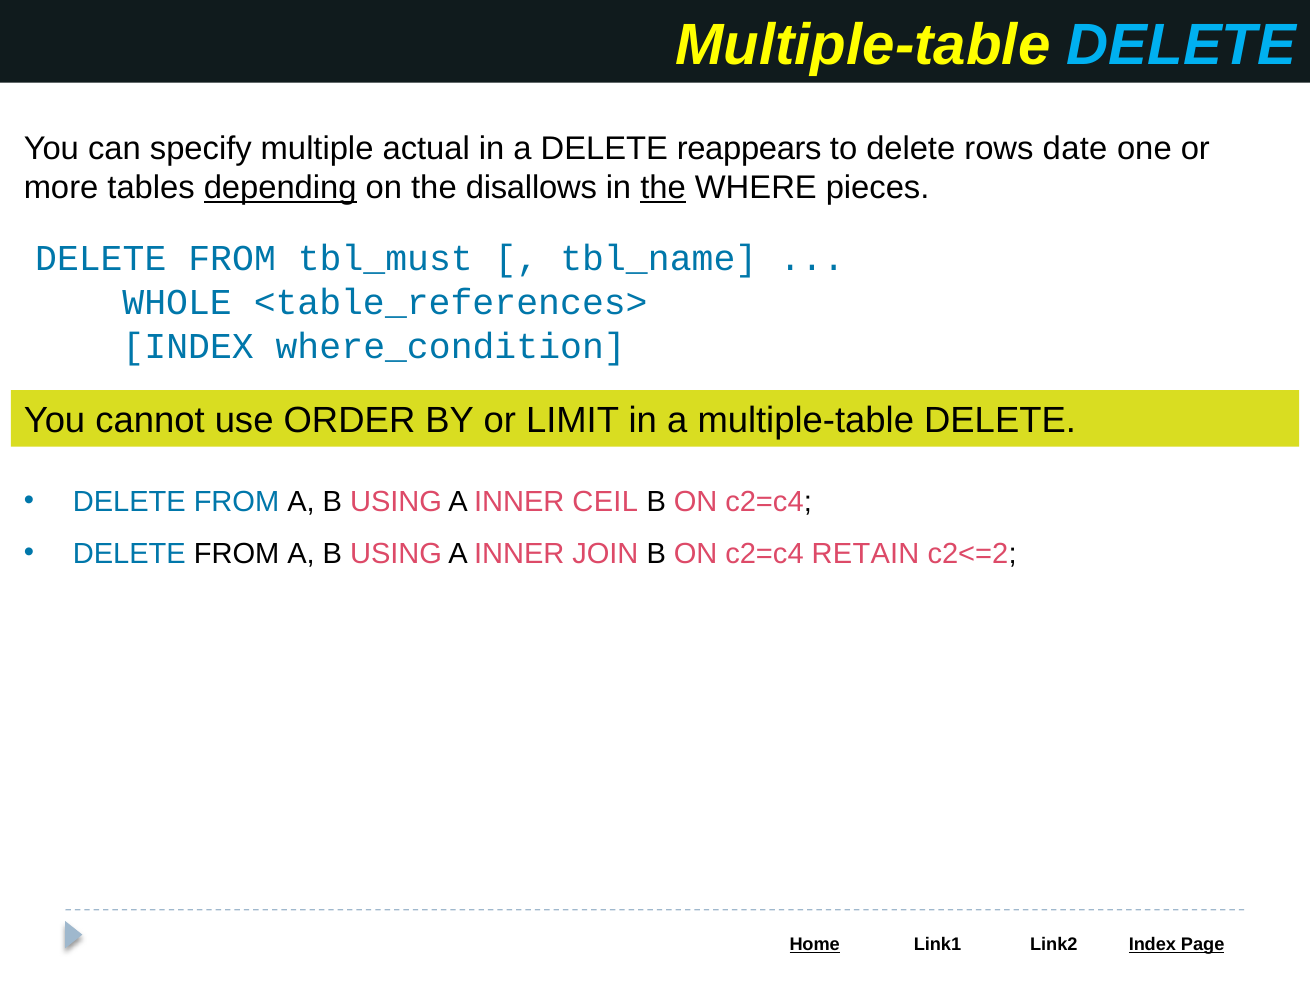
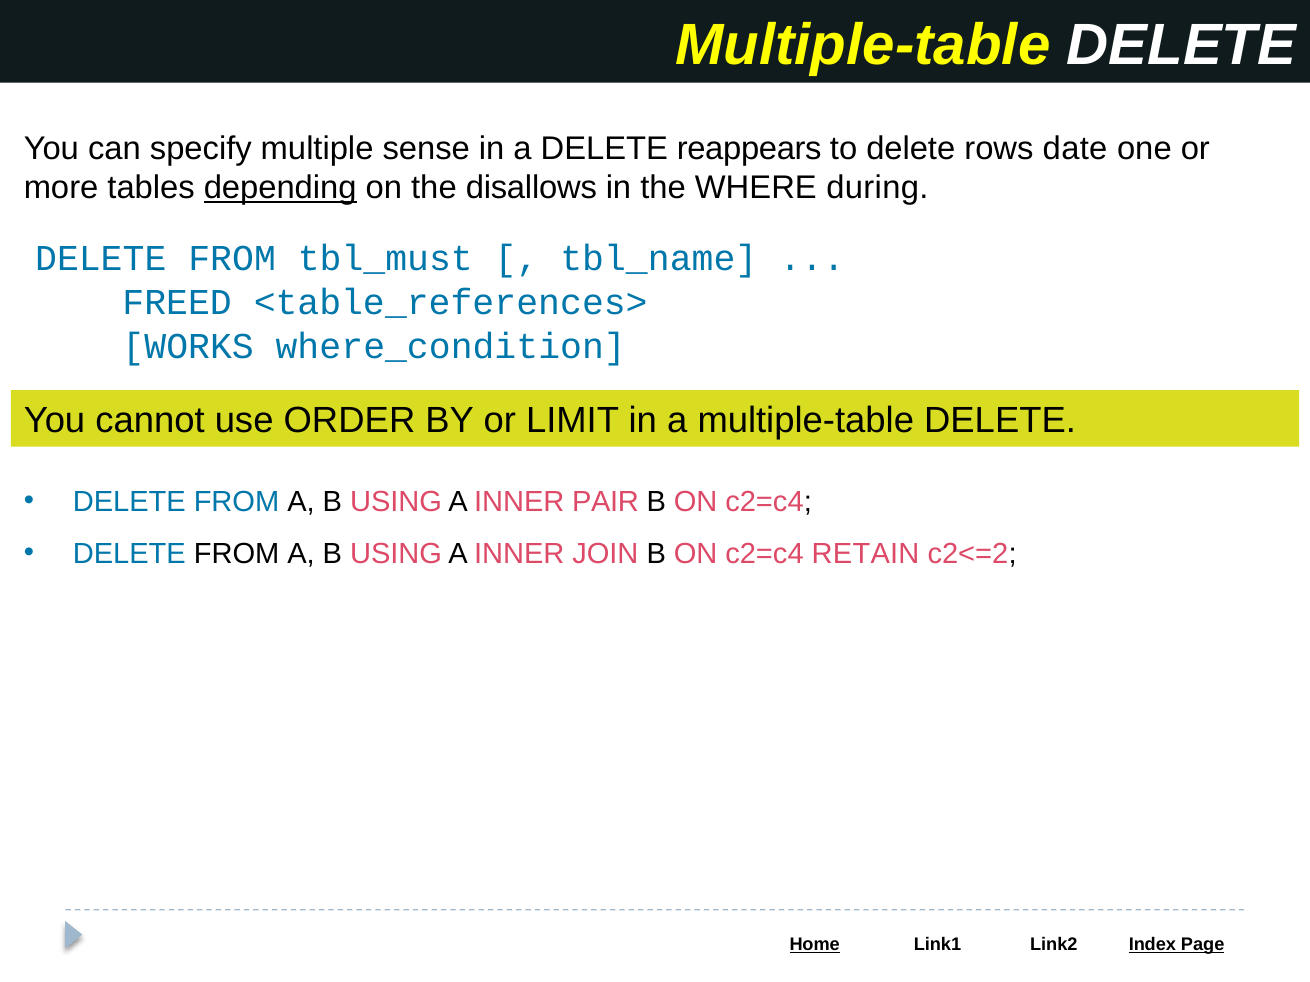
DELETE colour: light blue -> white (1181, 45)
actual: actual -> sense (426, 148)
the underline: present -> none (663, 188)
pieces: pieces -> during (877, 188)
WHOLE: WHOLE -> FREED (177, 303)
INDEX: INDEX -> WORKS (188, 346)
CEIL: CEIL -> PAIR (606, 502)
